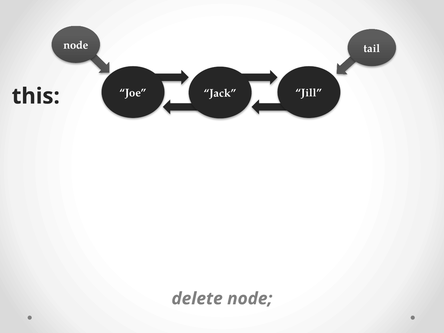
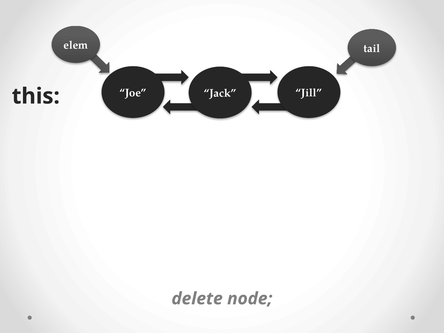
node: node -> elem (76, 45)
